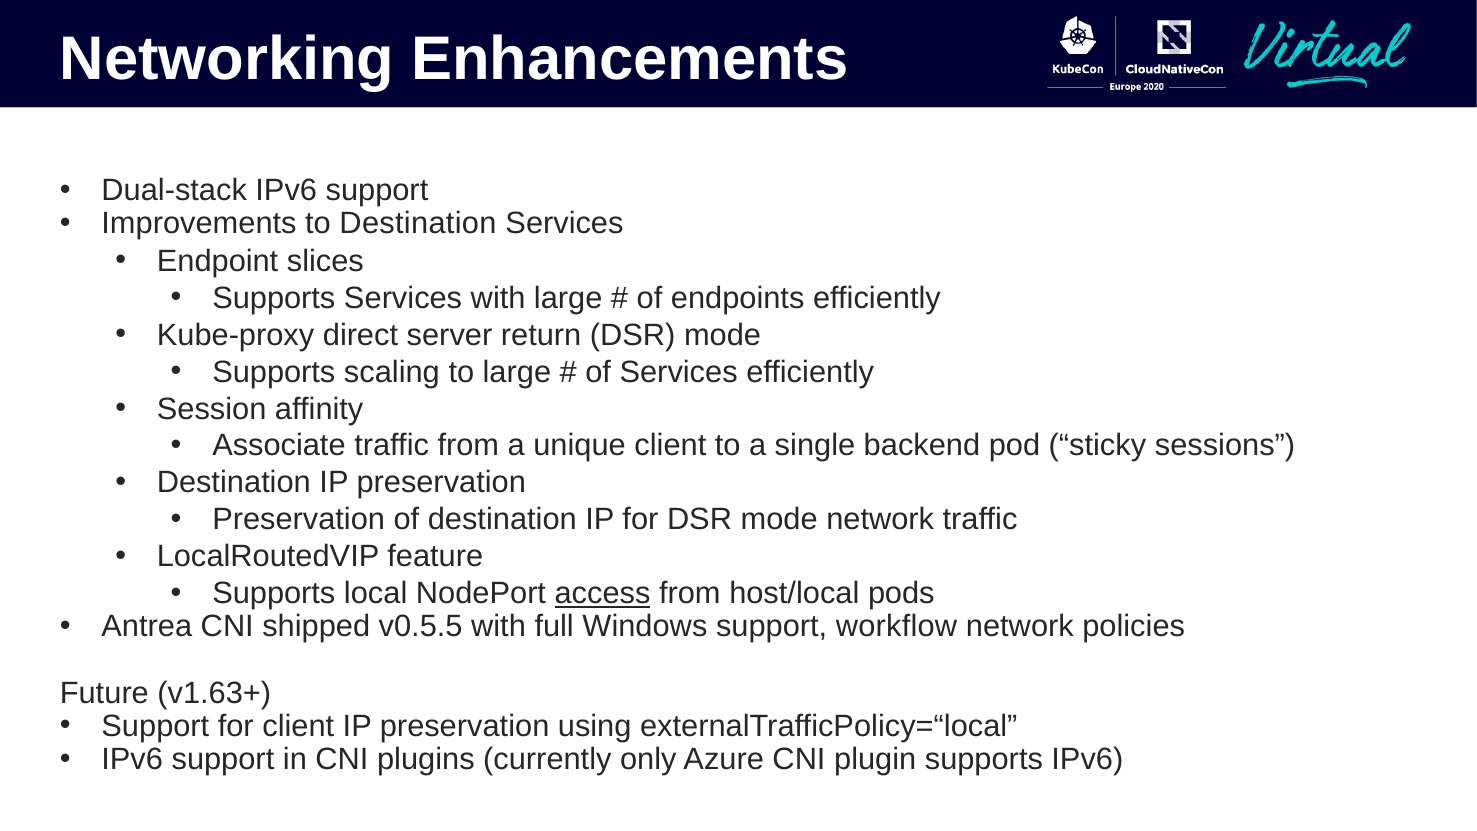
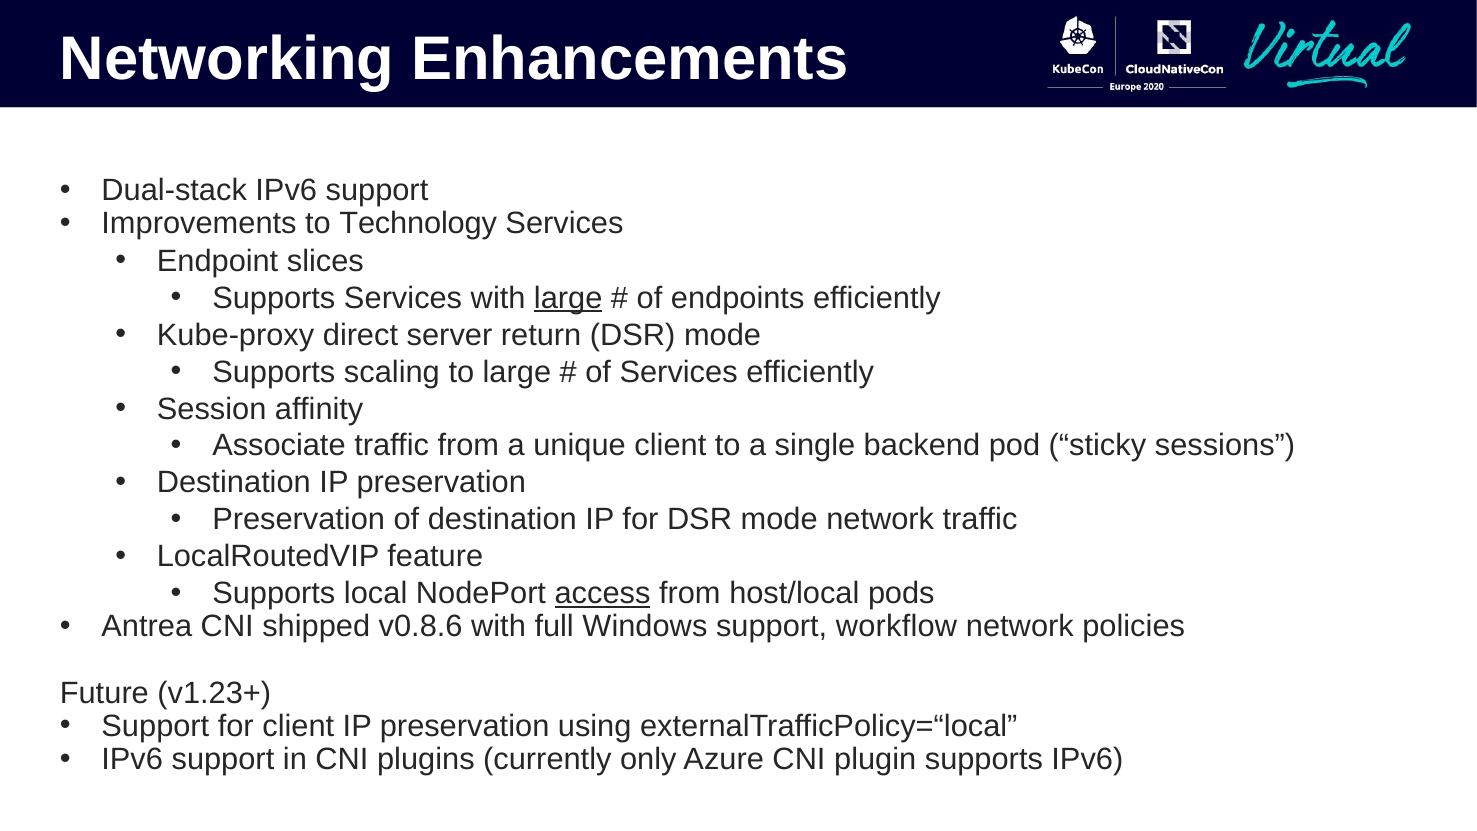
to Destination: Destination -> Technology (418, 224)
large underline: none -> present (568, 298)
v0.5.5: v0.5.5 -> v0.8.6 (421, 626)
v1.63+: v1.63+ -> v1.23+ (214, 693)
